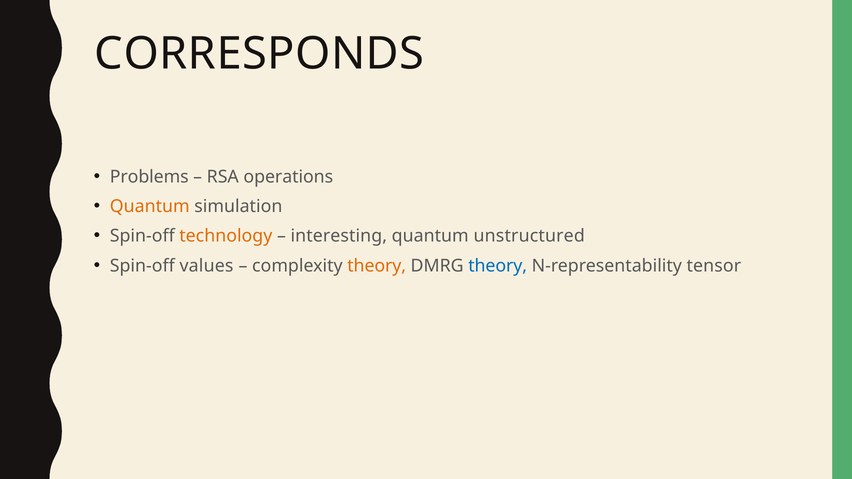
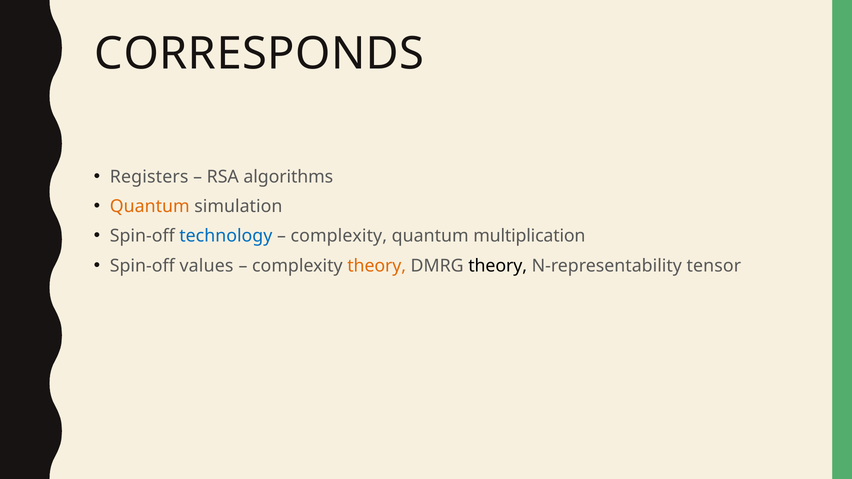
Problems: Problems -> Registers (149, 177)
operations: operations -> algorithms (288, 177)
technology colour: orange -> blue (226, 236)
interesting: interesting -> complexity (339, 236)
unstructured: unstructured -> multiplication (529, 236)
theory colour: blue -> black (498, 266)
